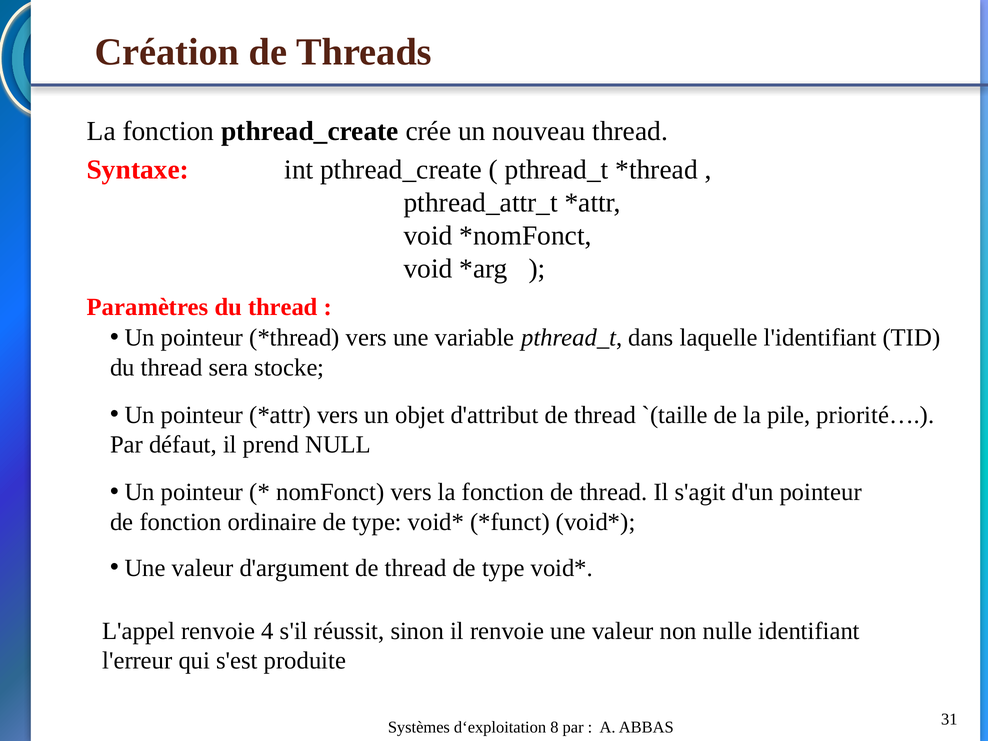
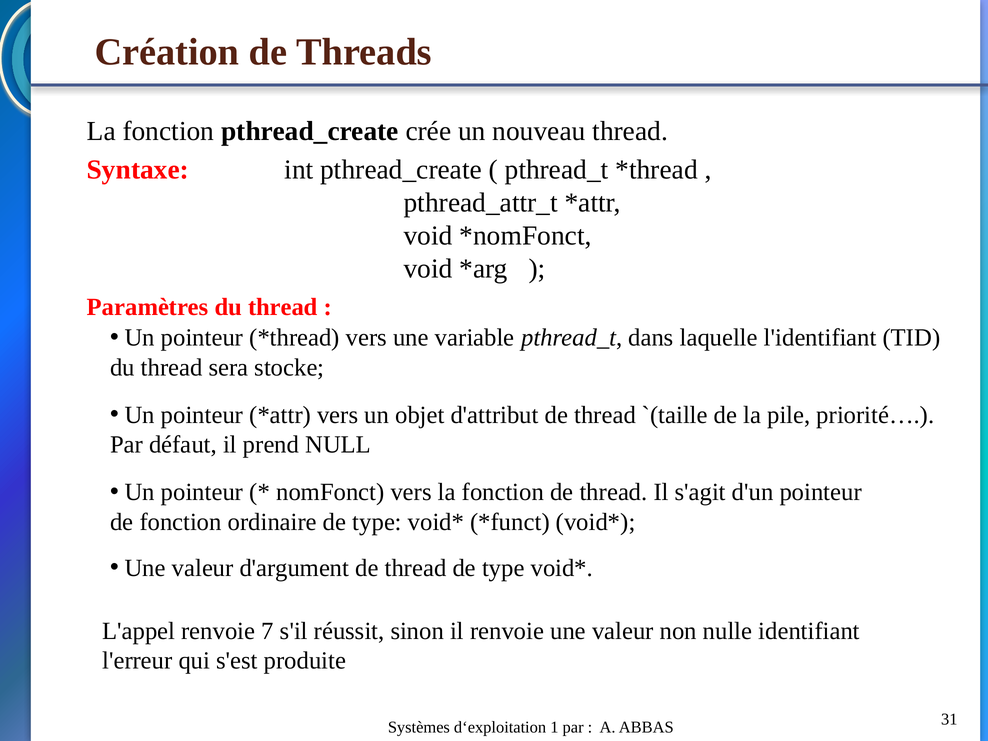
4: 4 -> 7 (268, 631)
8: 8 -> 1 (554, 727)
